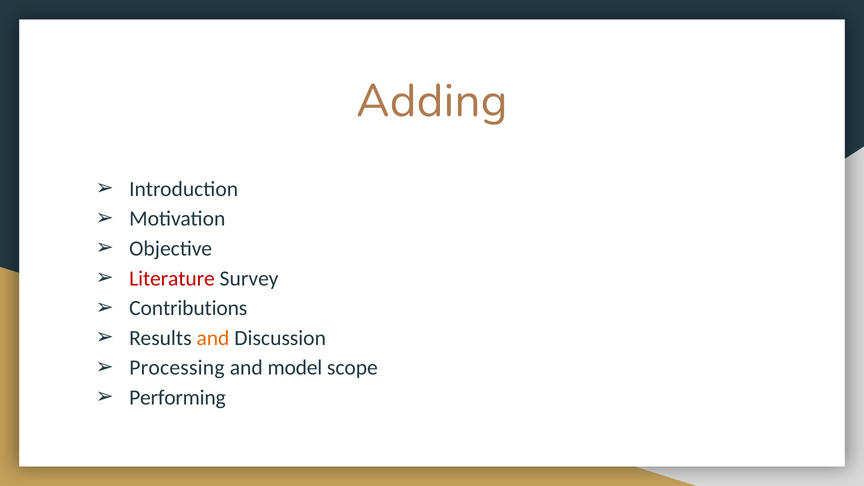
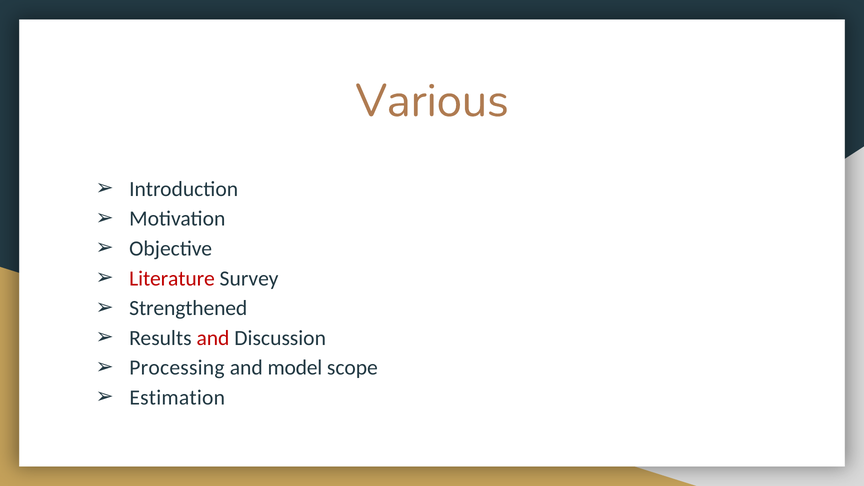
Adding: Adding -> Various (432, 101)
Contributions: Contributions -> Strengthened (188, 308)
and colour: orange -> red (213, 338)
Performing: Performing -> Estimation (177, 398)
